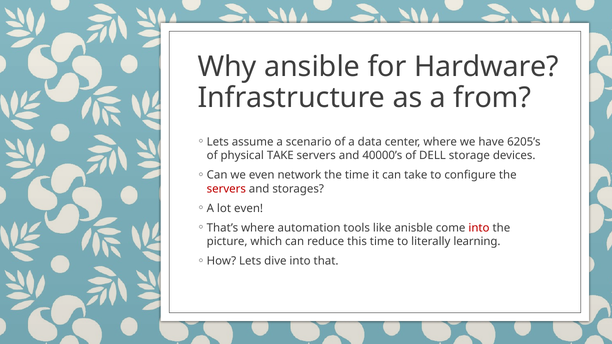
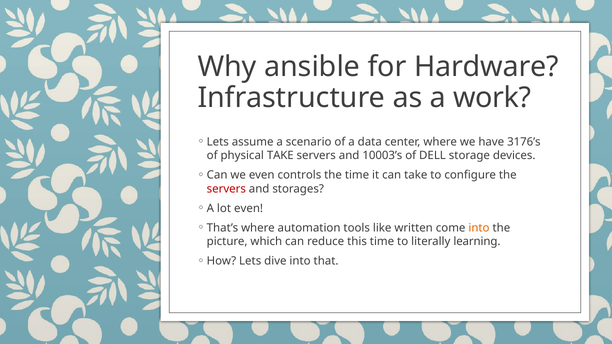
from: from -> work (492, 98)
6205’s: 6205’s -> 3176’s (524, 142)
40000’s: 40000’s -> 10003’s (382, 156)
network: network -> controls (299, 175)
anisble: anisble -> written (414, 228)
into colour: red -> orange (479, 228)
